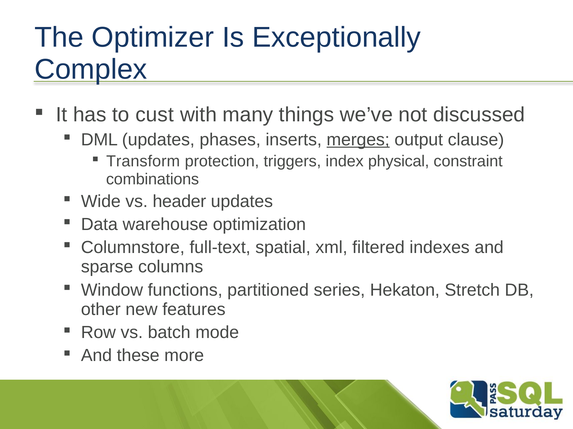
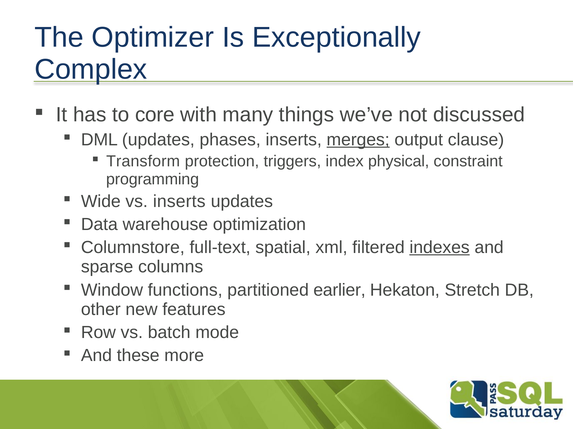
cust: cust -> core (155, 115)
combinations: combinations -> programming (153, 179)
vs header: header -> inserts (179, 202)
indexes underline: none -> present (440, 248)
series: series -> earlier (339, 290)
